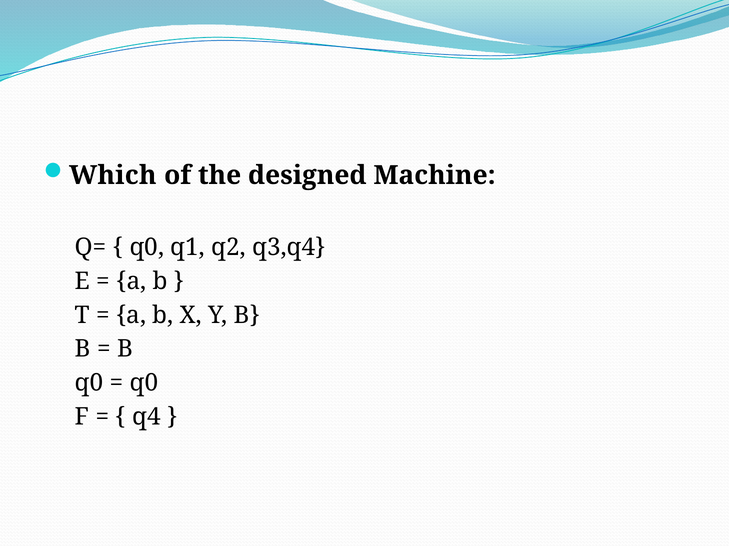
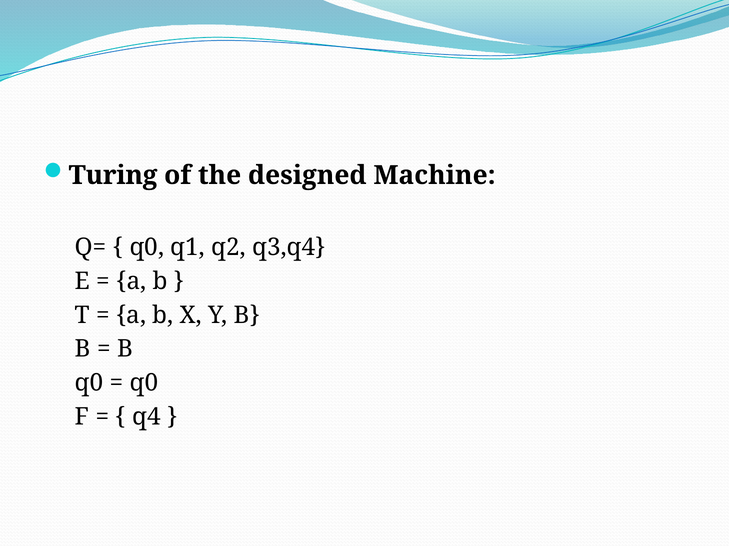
Which: Which -> Turing (113, 176)
